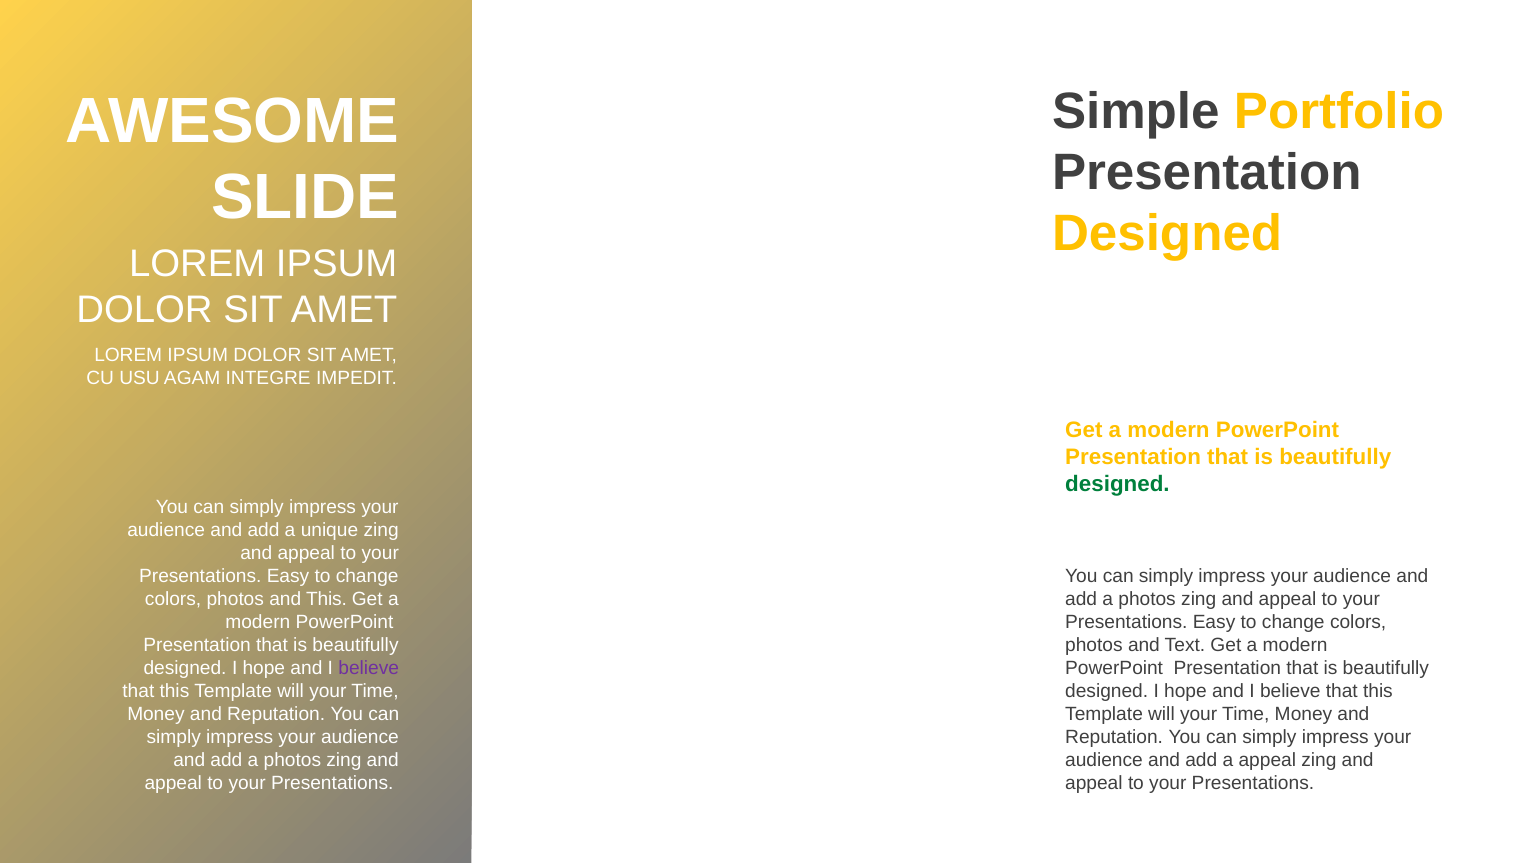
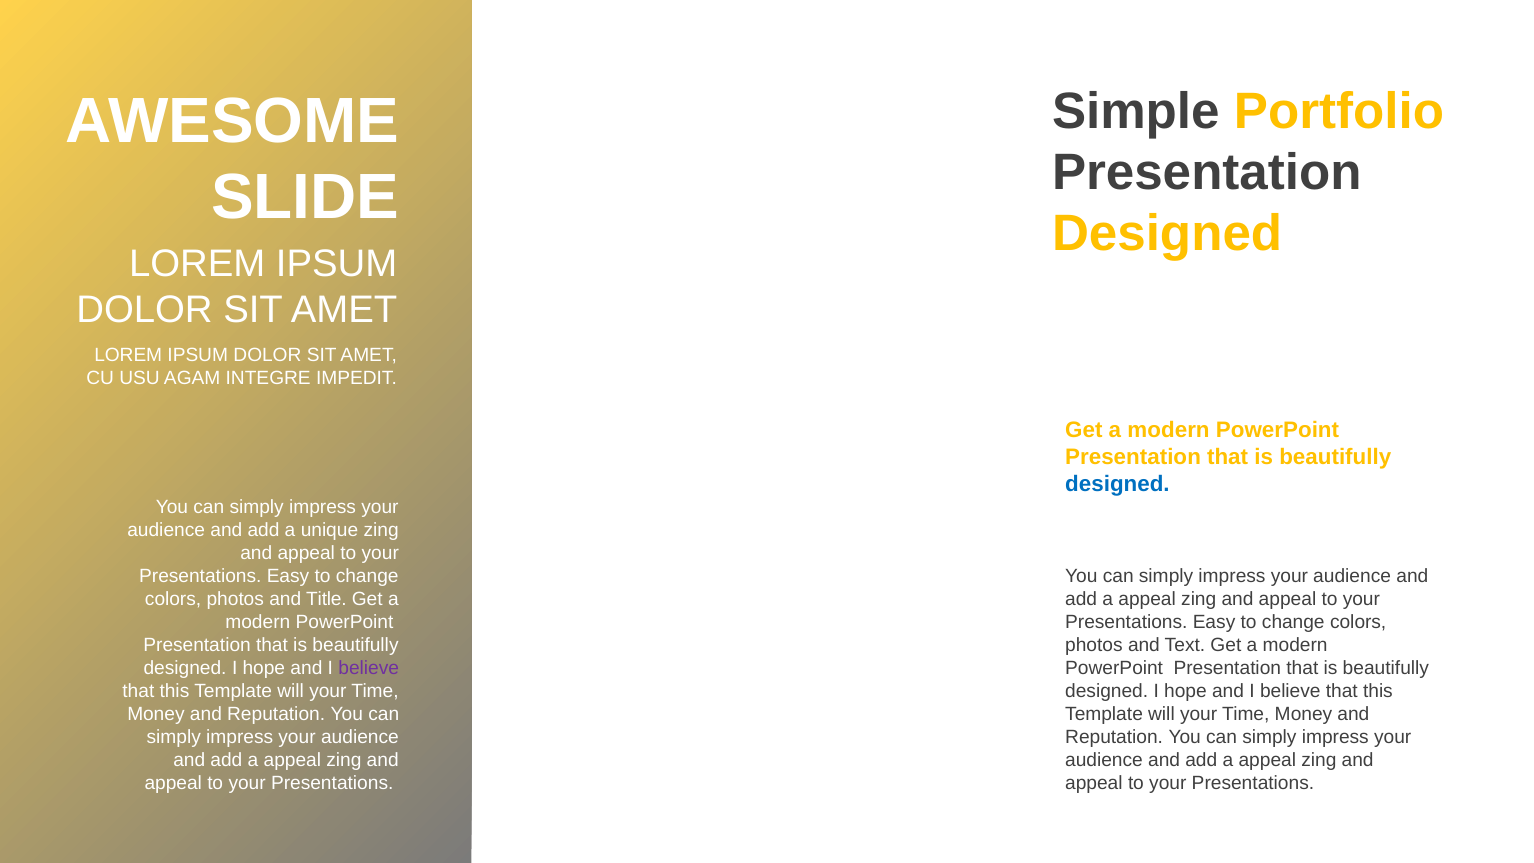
designed colour: green -> blue (1117, 484)
and This: This -> Title (326, 599)
photos: photos -> appeal (1147, 599)
photos: photos -> appeal (292, 760)
